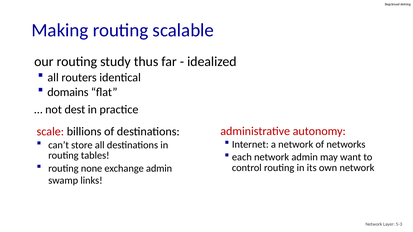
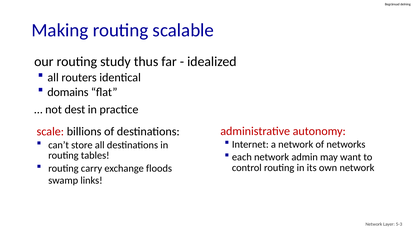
none: none -> carry (92, 169)
exchange admin: admin -> floods (159, 169)
